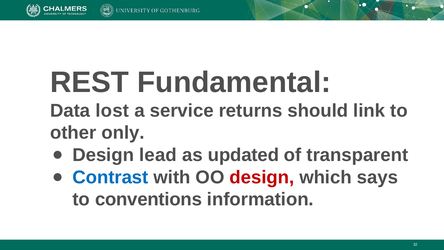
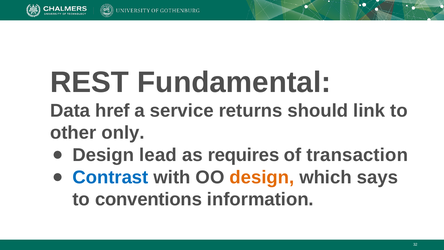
lost: lost -> href (112, 111)
updated: updated -> requires (244, 155)
transparent: transparent -> transaction (357, 155)
design colour: red -> orange (262, 177)
